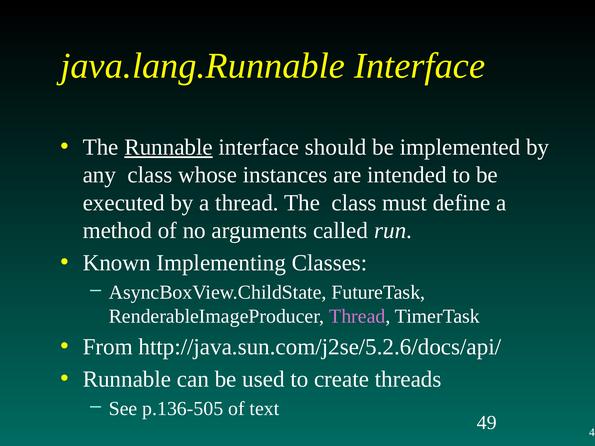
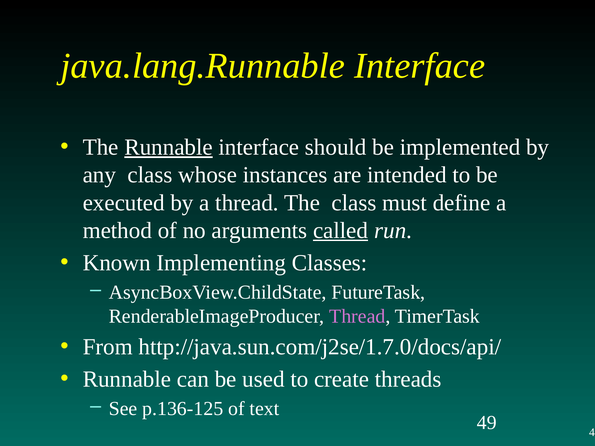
called underline: none -> present (341, 231)
http://java.sun.com/j2se/5.2.6/docs/api/: http://java.sun.com/j2se/5.2.6/docs/api/ -> http://java.sun.com/j2se/1.7.0/docs/api/ (320, 347)
p.136-505: p.136-505 -> p.136-125 (183, 409)
